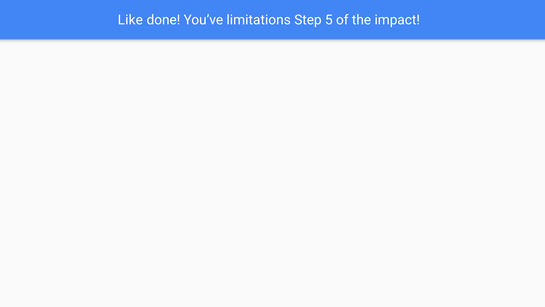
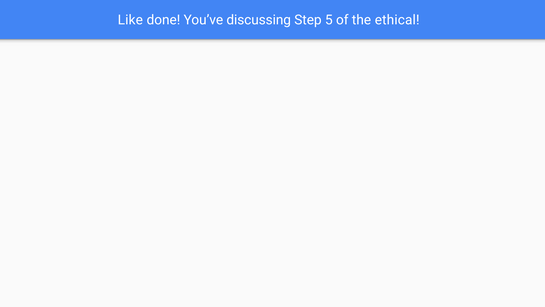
limitations: limitations -> discussing (259, 20)
impact: impact -> ethical (397, 20)
